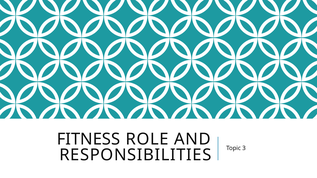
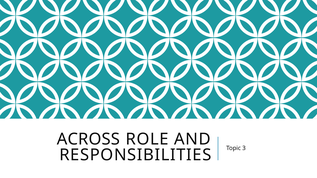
FITNESS: FITNESS -> ACROSS (88, 139)
